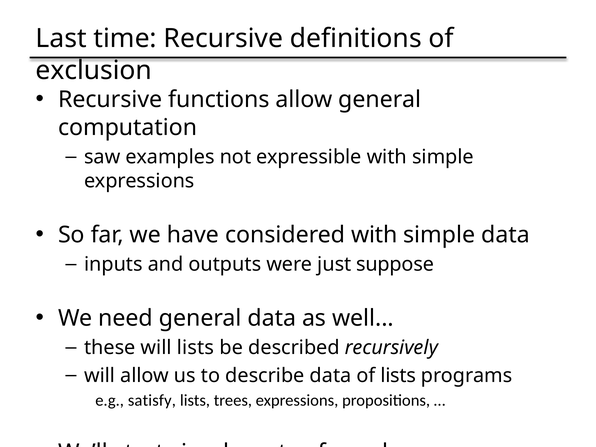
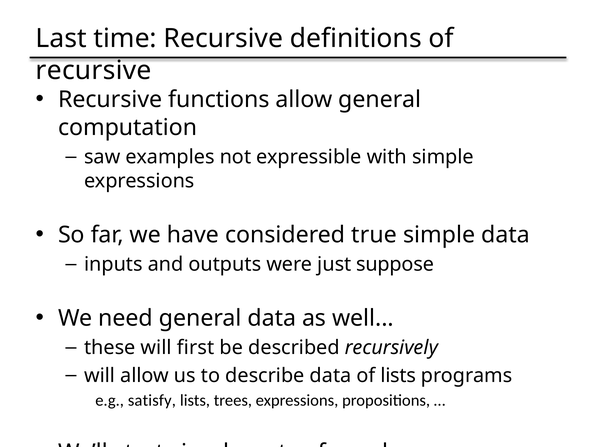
exclusion: exclusion -> recursive (94, 70)
considered with: with -> true (374, 235)
will lists: lists -> first (196, 348)
